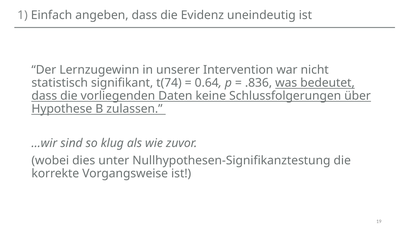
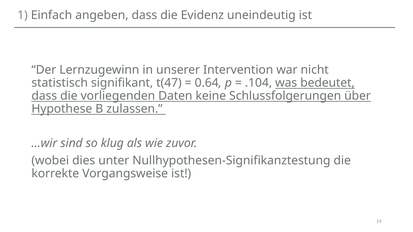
t(74: t(74 -> t(47 (169, 83)
.836: .836 -> .104 (259, 83)
